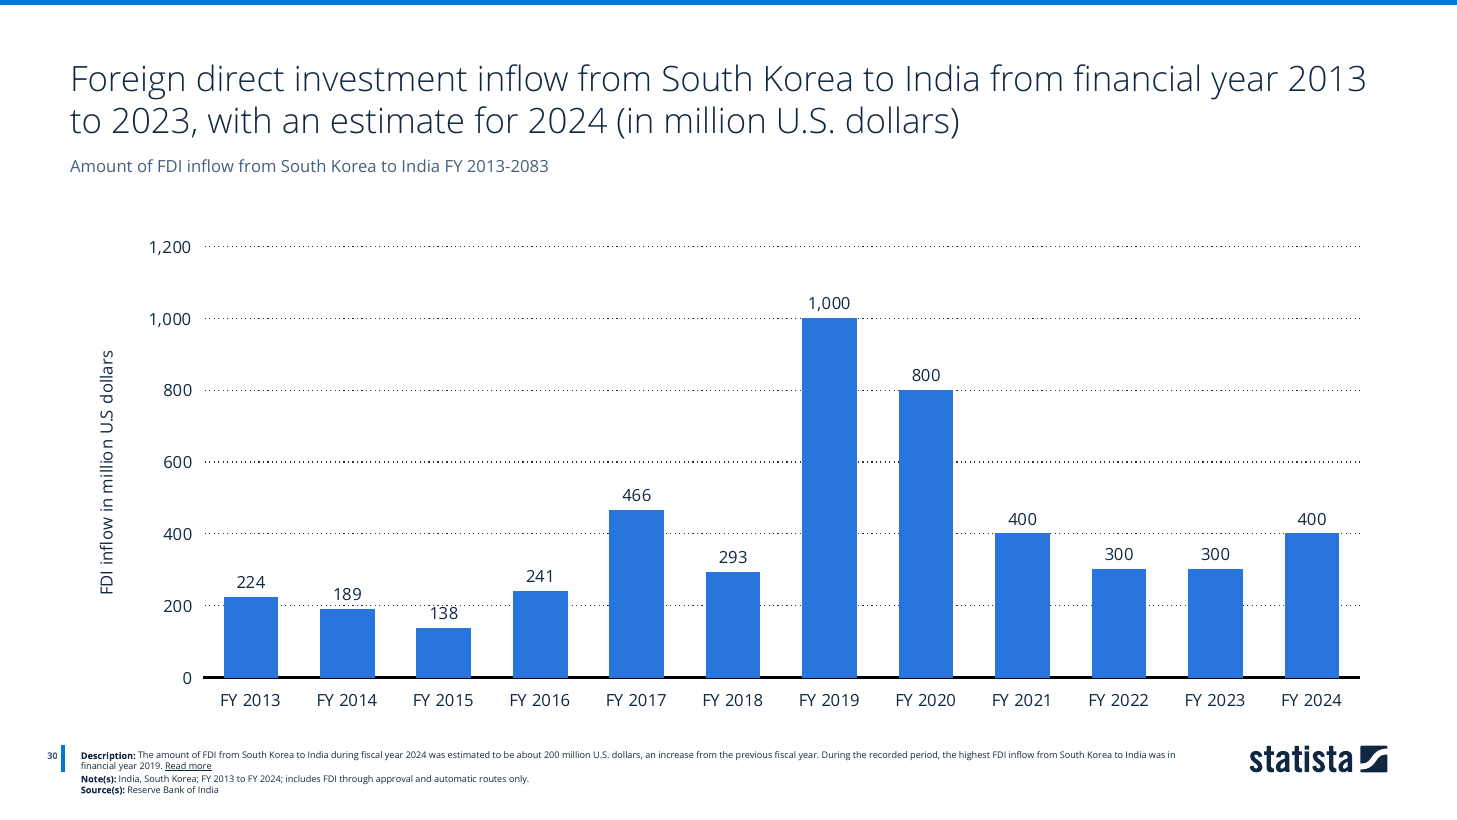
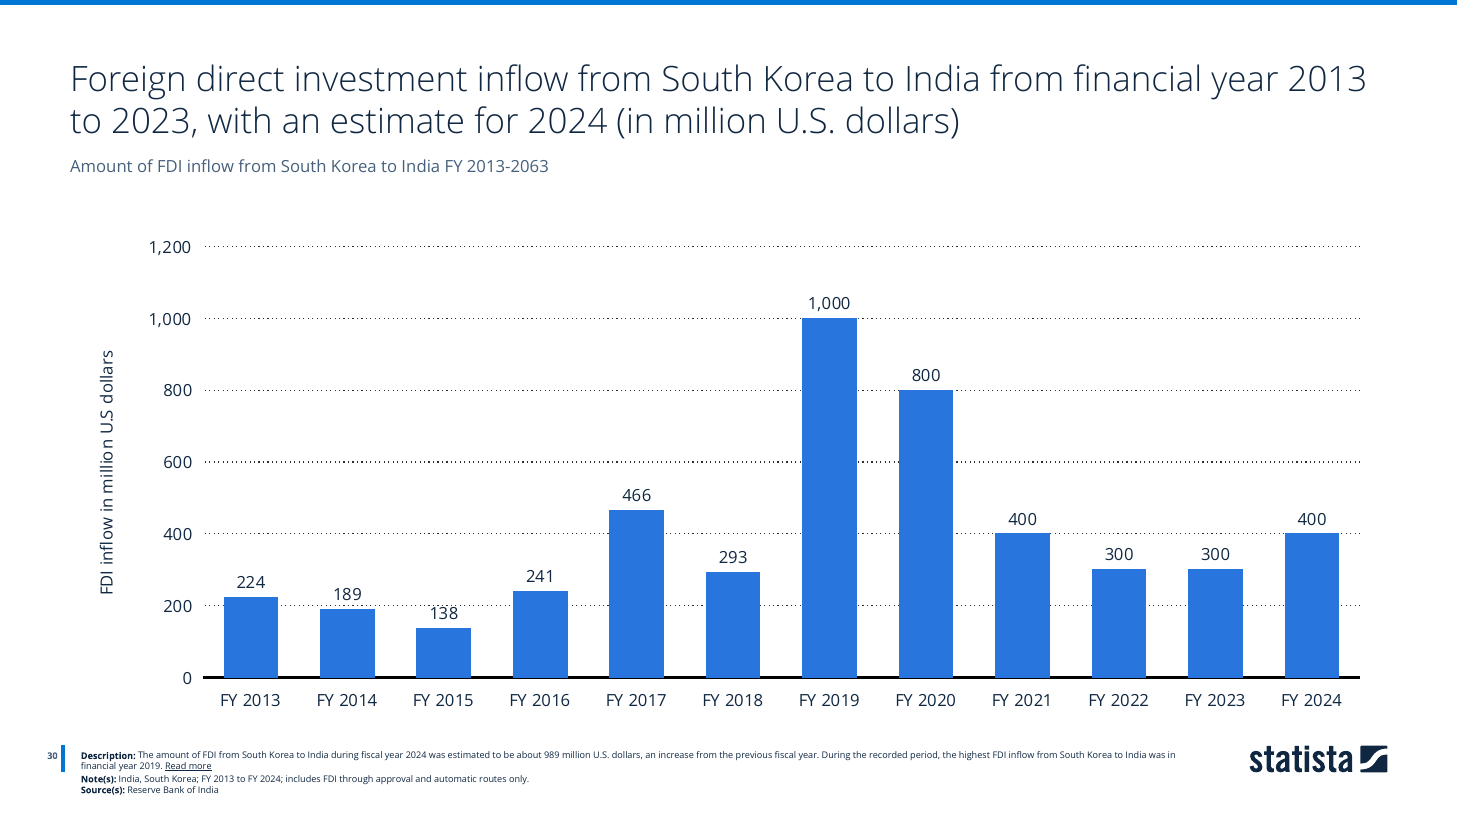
2013-2083: 2013-2083 -> 2013-2063 (508, 167)
about 200: 200 -> 989 (552, 756)
